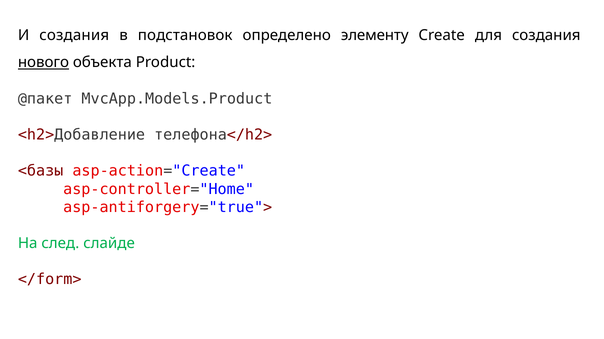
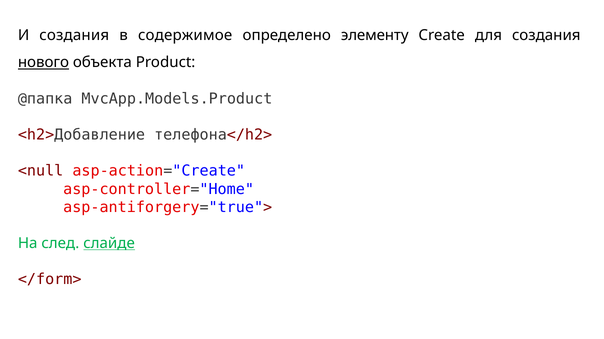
подстановок: подстановок -> содержимое (185, 35)
@пакет: @пакет -> @папка (45, 99)
<базы: <базы -> <null (41, 171)
слайде underline: none -> present (109, 244)
